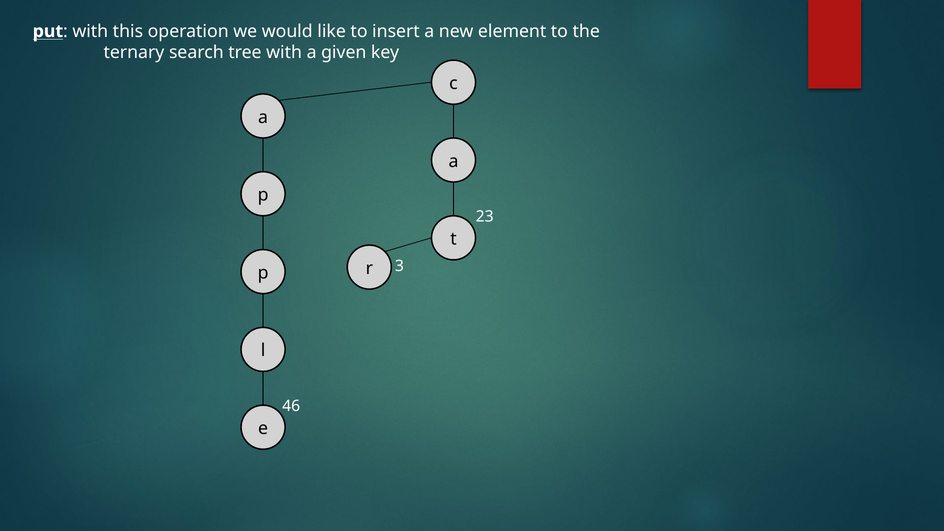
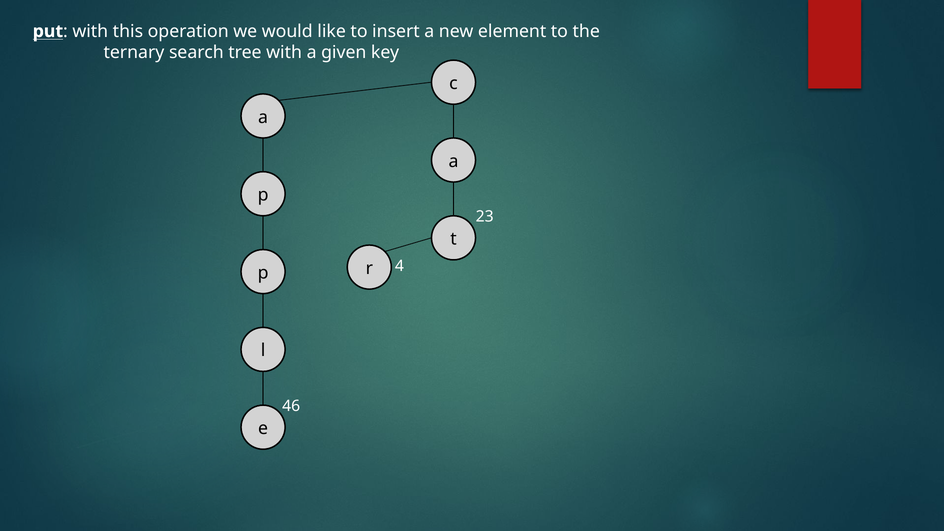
3: 3 -> 4 (399, 266)
